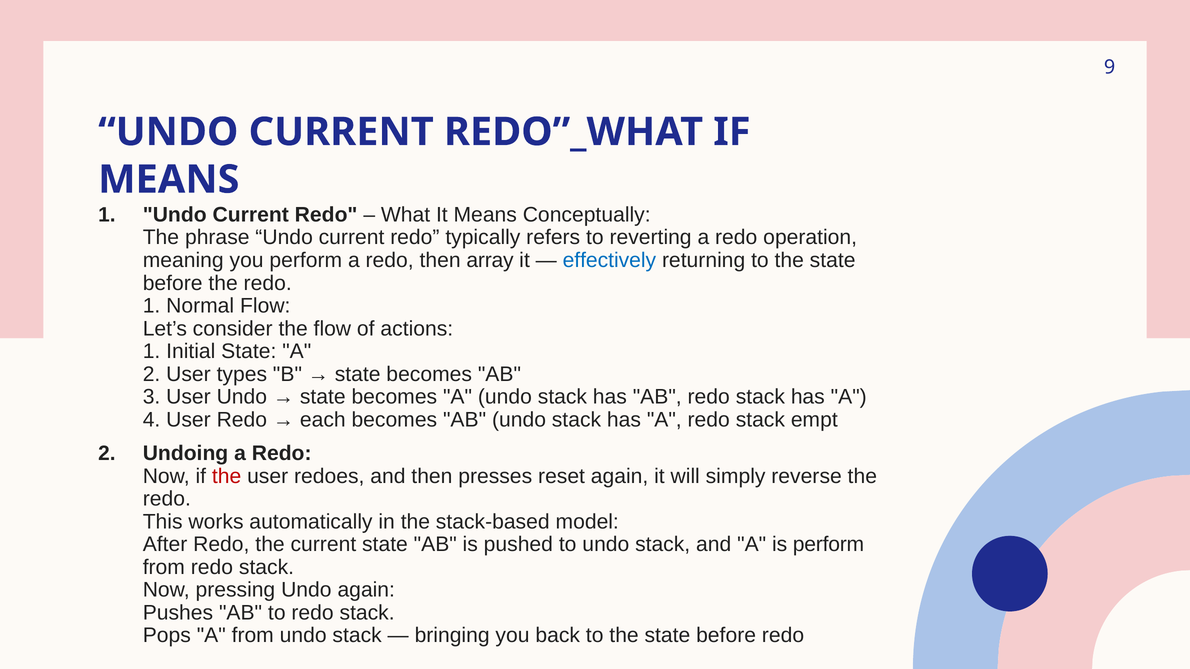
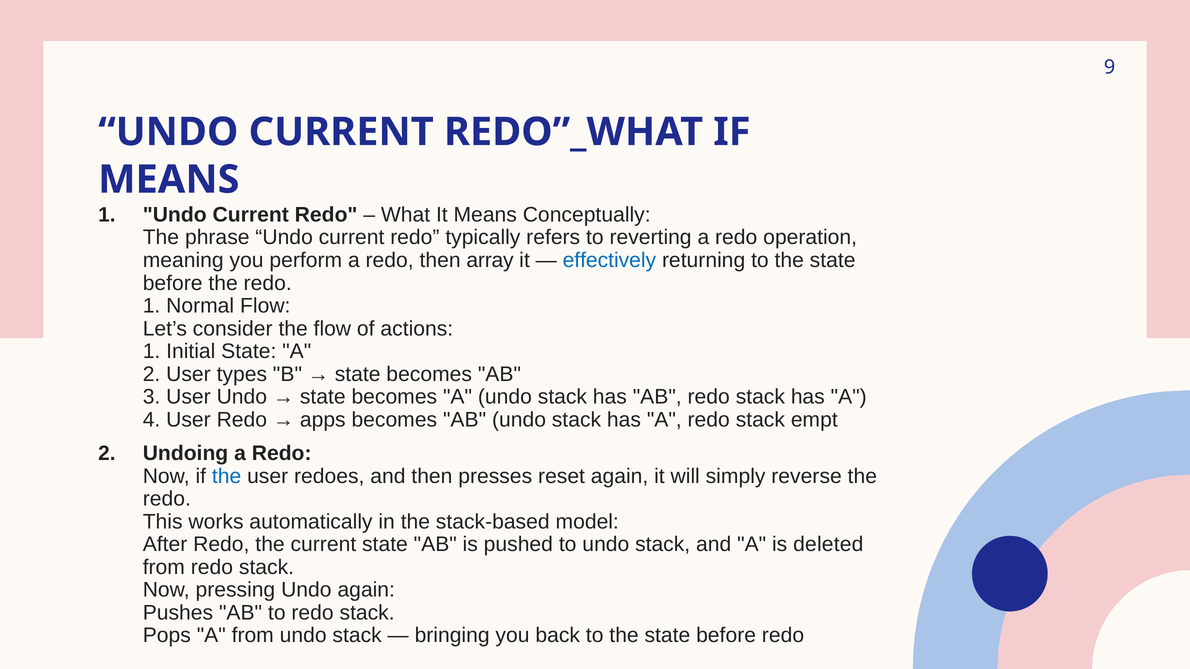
each: each -> apps (323, 420)
the colour: red -> blue (227, 476)
is perform: perform -> deleted (828, 545)
